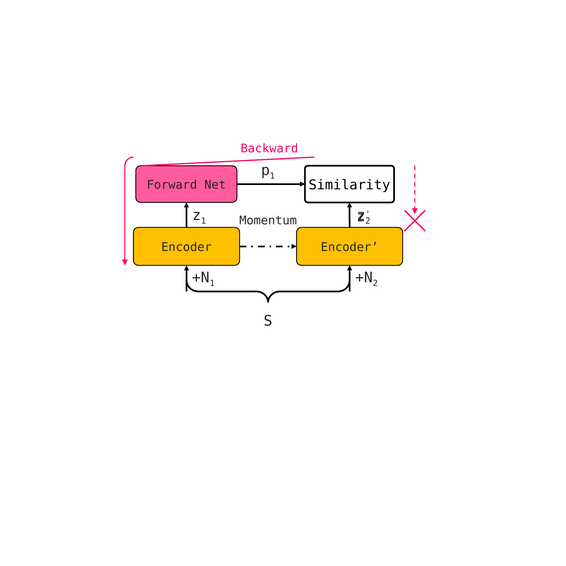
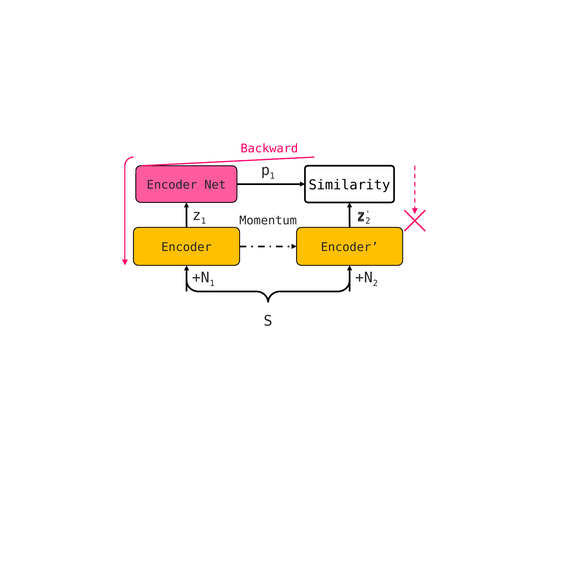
Forward: Forward -> Encoder (172, 185)
